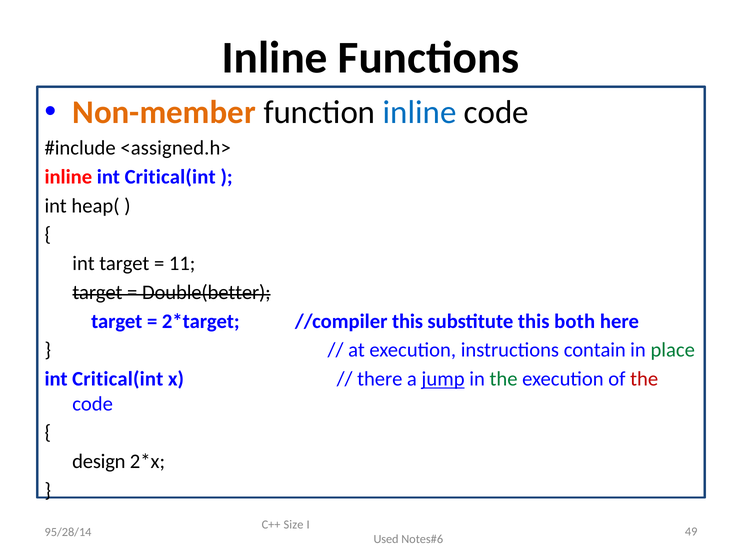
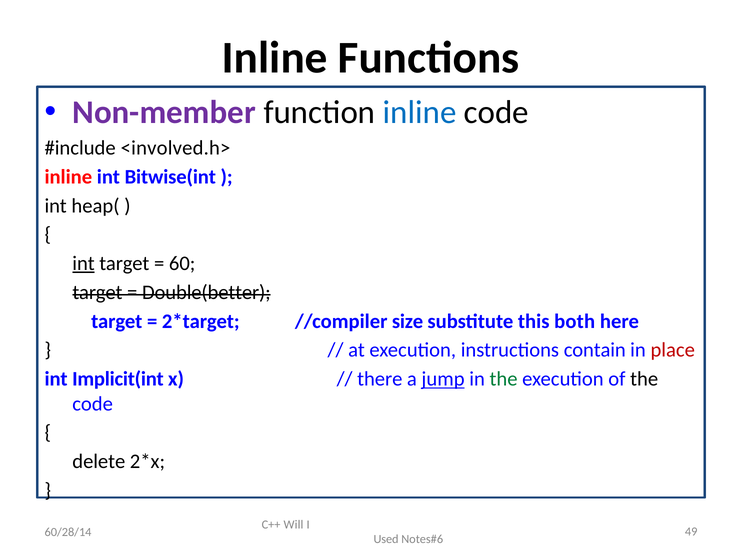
Non-member colour: orange -> purple (164, 112)
<assigned.h>: <assigned.h> -> <involved.h> (176, 148)
inline int Critical(int: Critical(int -> Bitwise(int (170, 177)
int underline: none -> present (84, 263)
11: 11 -> 60 (182, 263)
//compiler this: this -> size (408, 321)
place colour: green -> red (673, 350)
Critical(int: Critical(int -> Implicit(int (118, 379)
the colour: red -> black (644, 379)
design: design -> delete (99, 461)
Size: Size -> Will (294, 524)
95/28/14: 95/28/14 -> 60/28/14 (68, 531)
